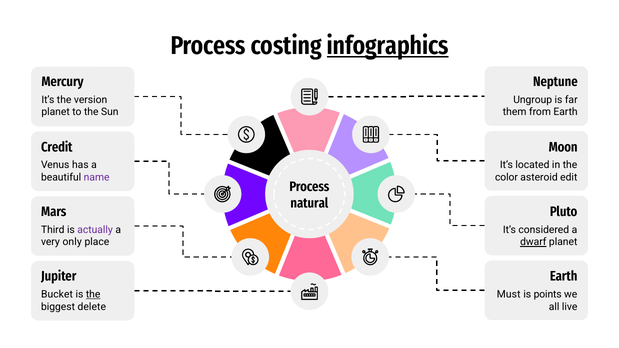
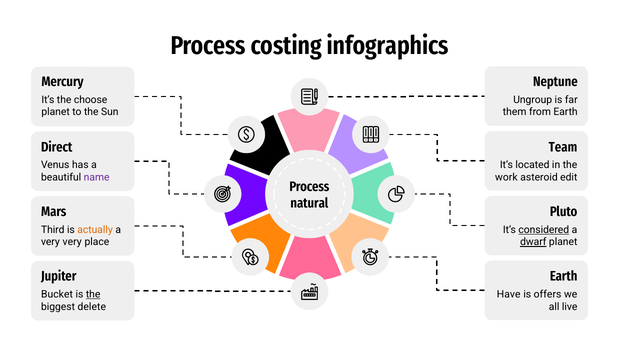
infographics underline: present -> none (388, 46)
version: version -> choose (91, 100)
Credit: Credit -> Direct (57, 147)
Moon: Moon -> Team (563, 147)
color: color -> work (506, 177)
actually colour: purple -> orange (95, 230)
considered underline: none -> present (544, 230)
very only: only -> very (72, 242)
Must: Must -> Have (509, 295)
points: points -> offers (548, 295)
